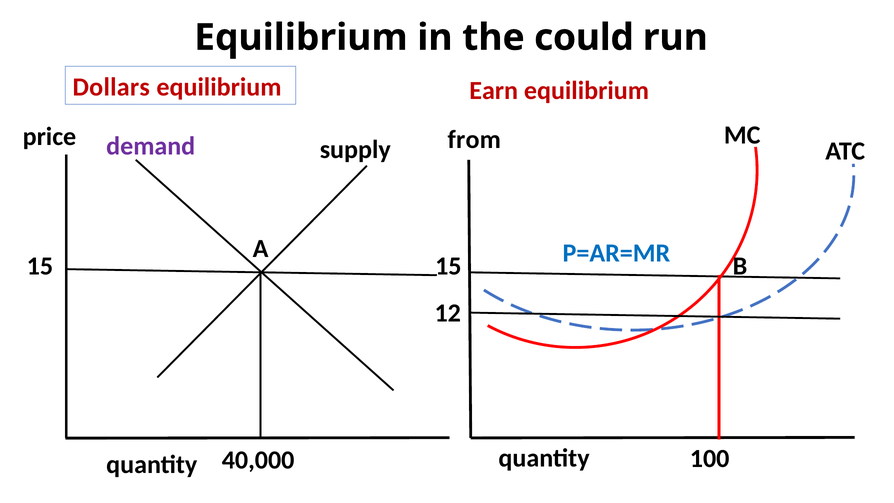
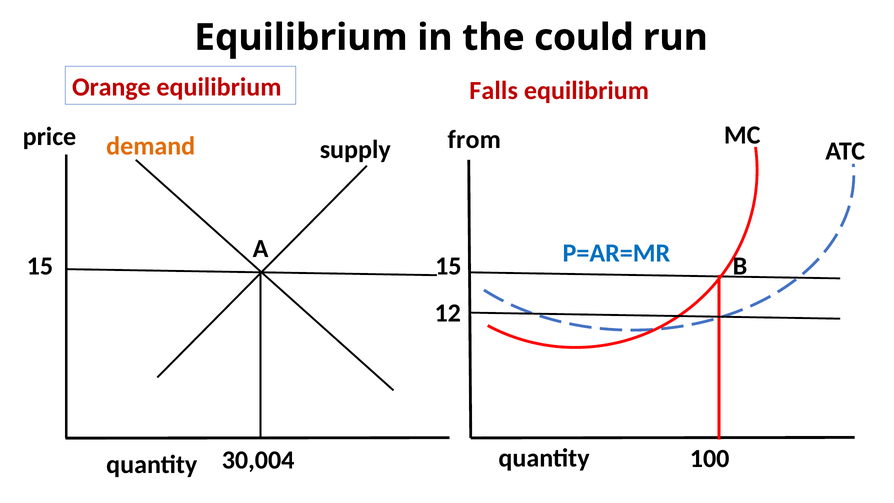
Dollars: Dollars -> Orange (111, 87)
Earn: Earn -> Falls (494, 91)
demand colour: purple -> orange (151, 146)
40,000: 40,000 -> 30,004 (258, 460)
